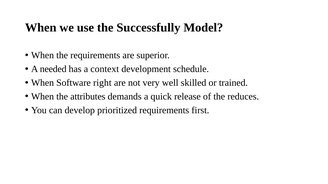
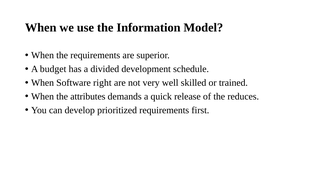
Successfully: Successfully -> Information (148, 28)
needed: needed -> budget (53, 69)
context: context -> divided (105, 69)
